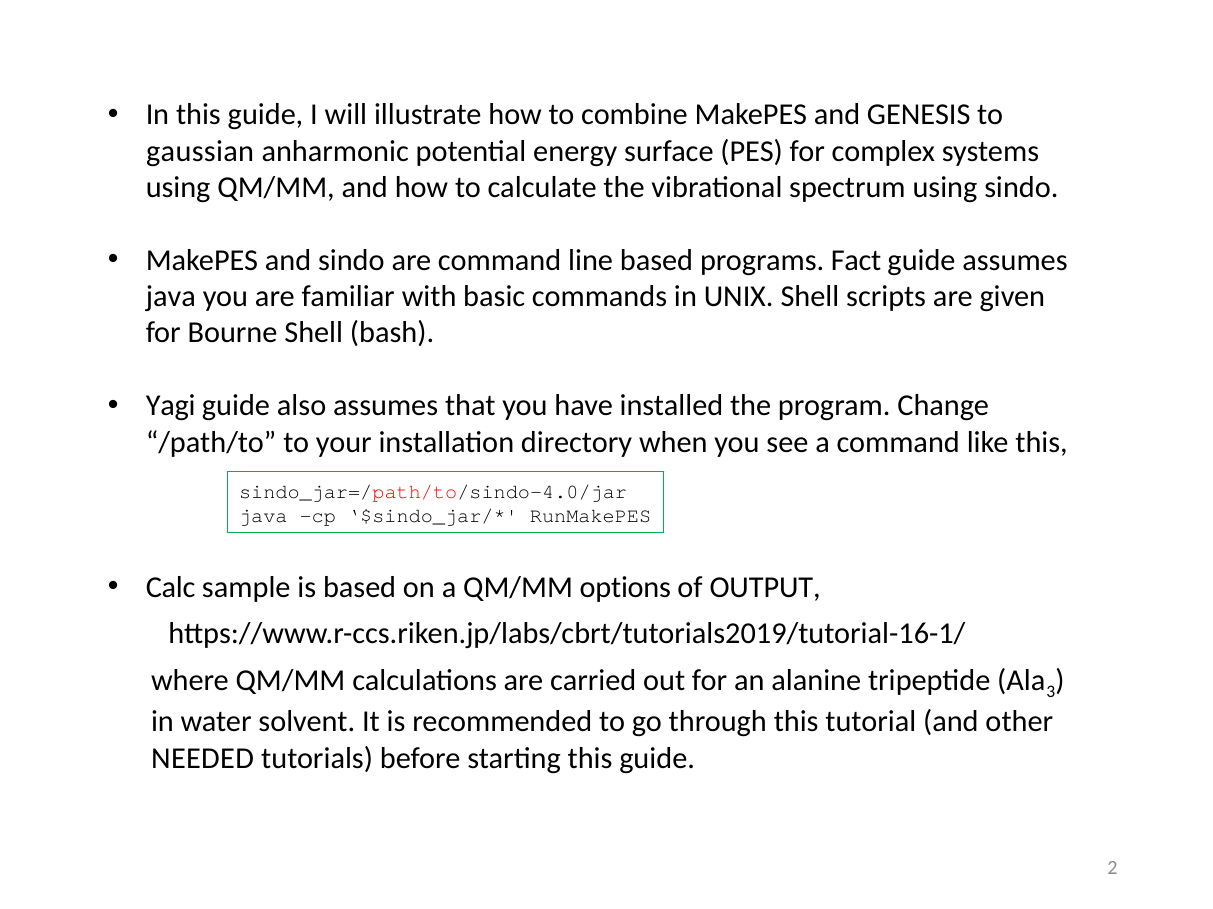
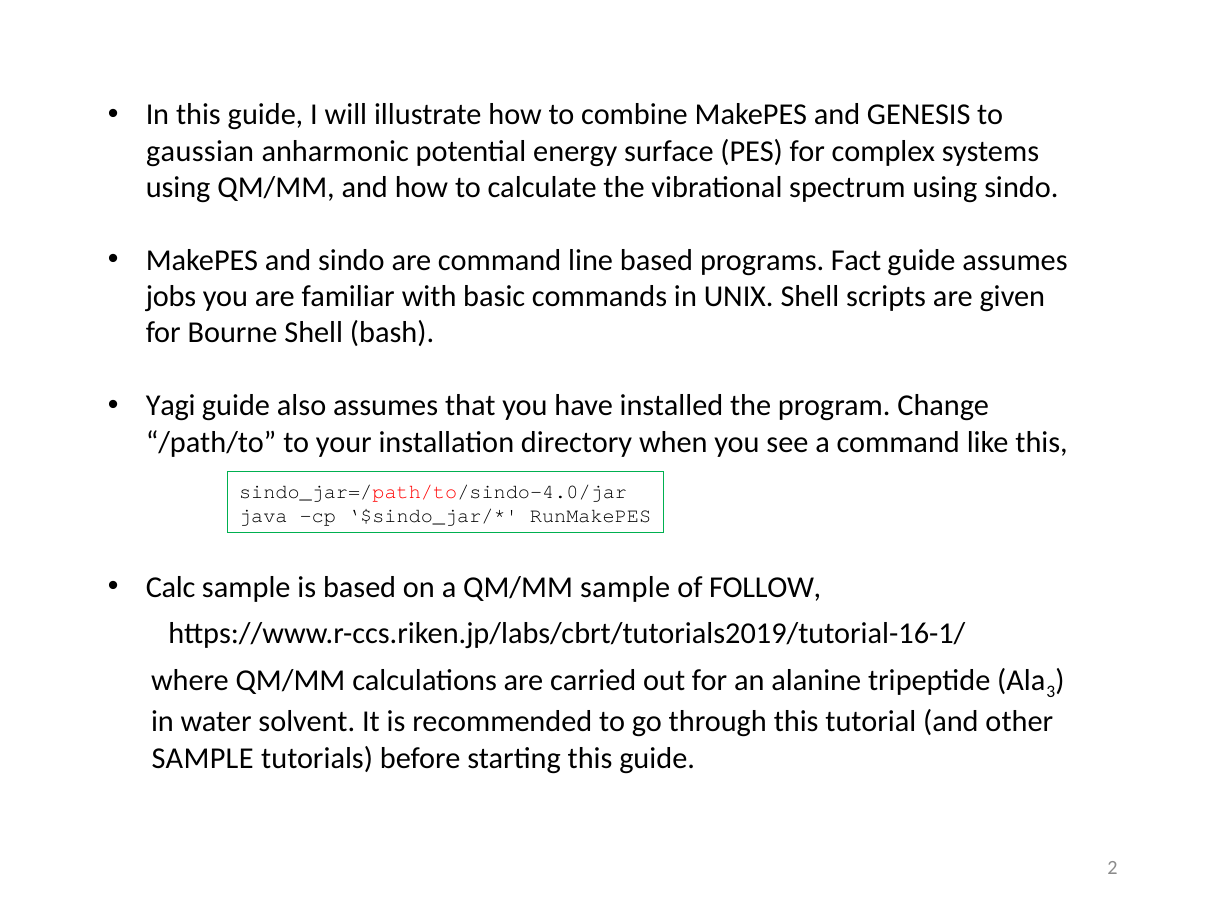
java: java -> jobs (171, 297)
QM/MM options: options -> sample (625, 588)
OUTPUT: OUTPUT -> FOLLOW (765, 588)
NEEDED: NEEDED -> SAMPLE (203, 759)
